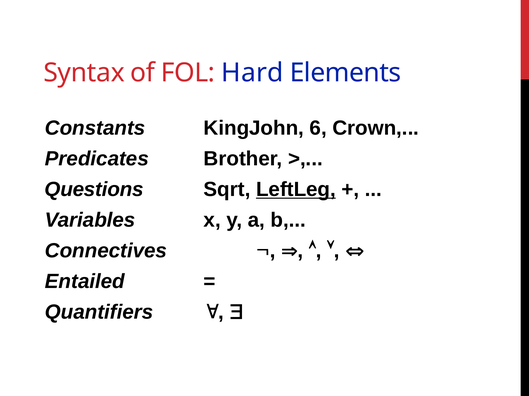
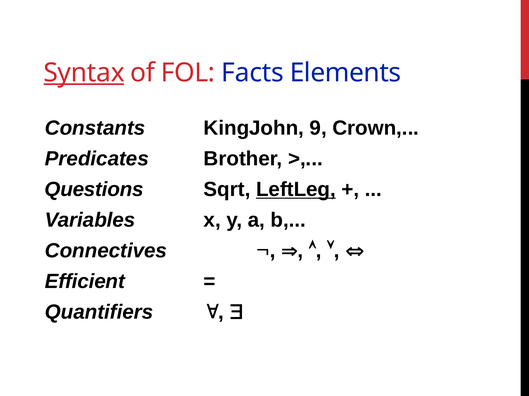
Syntax underline: none -> present (84, 73)
Hard: Hard -> Facts (253, 73)
6: 6 -> 9 (318, 128)
Entailed: Entailed -> Efficient (85, 282)
